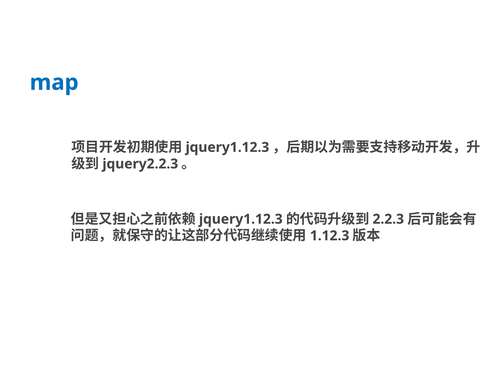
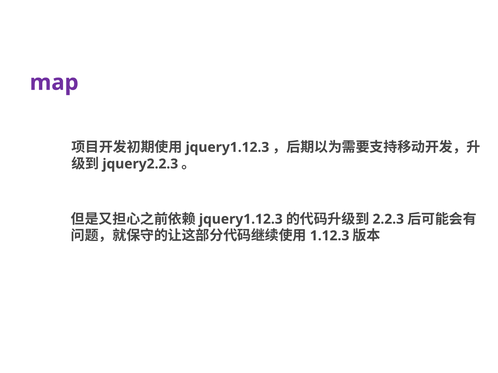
map colour: blue -> purple (54, 83)
